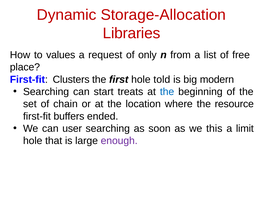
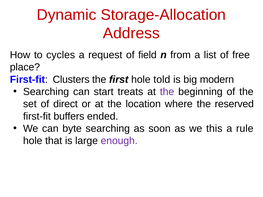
Libraries: Libraries -> Address (131, 33)
values: values -> cycles (61, 55)
only: only -> field (147, 55)
the colour: blue -> purple (167, 92)
chain: chain -> direct (66, 104)
resource: resource -> reserved (234, 104)
user: user -> byte (72, 129)
limit: limit -> rule (245, 129)
